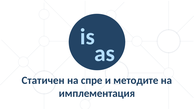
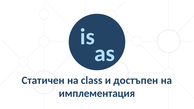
спре: спре -> class (92, 80)
методите: методите -> достъпен (136, 80)
